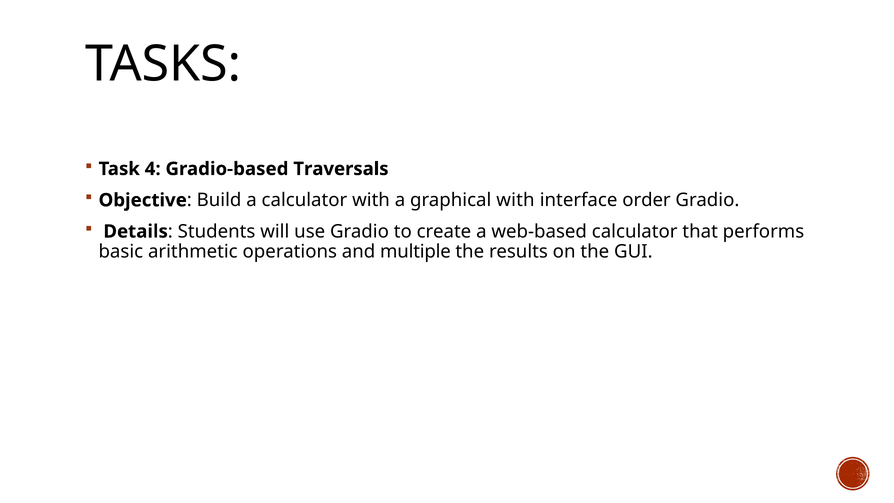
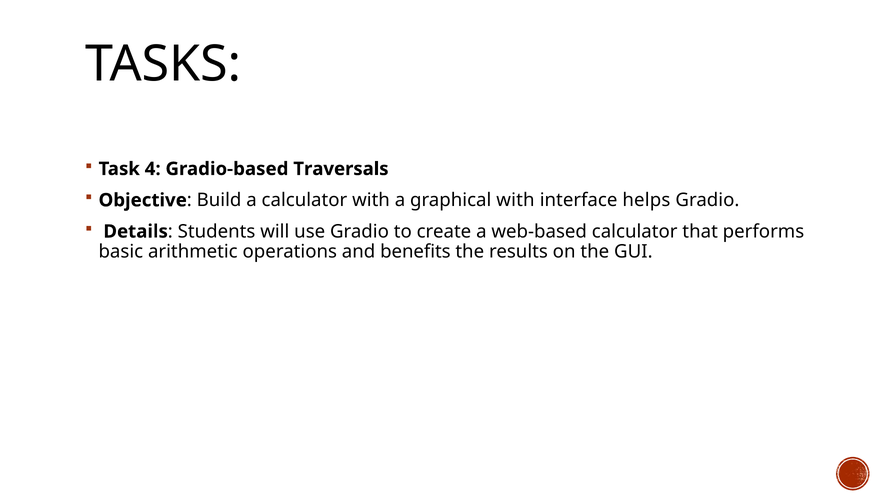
order: order -> helps (646, 200)
multiple: multiple -> benefits (415, 252)
